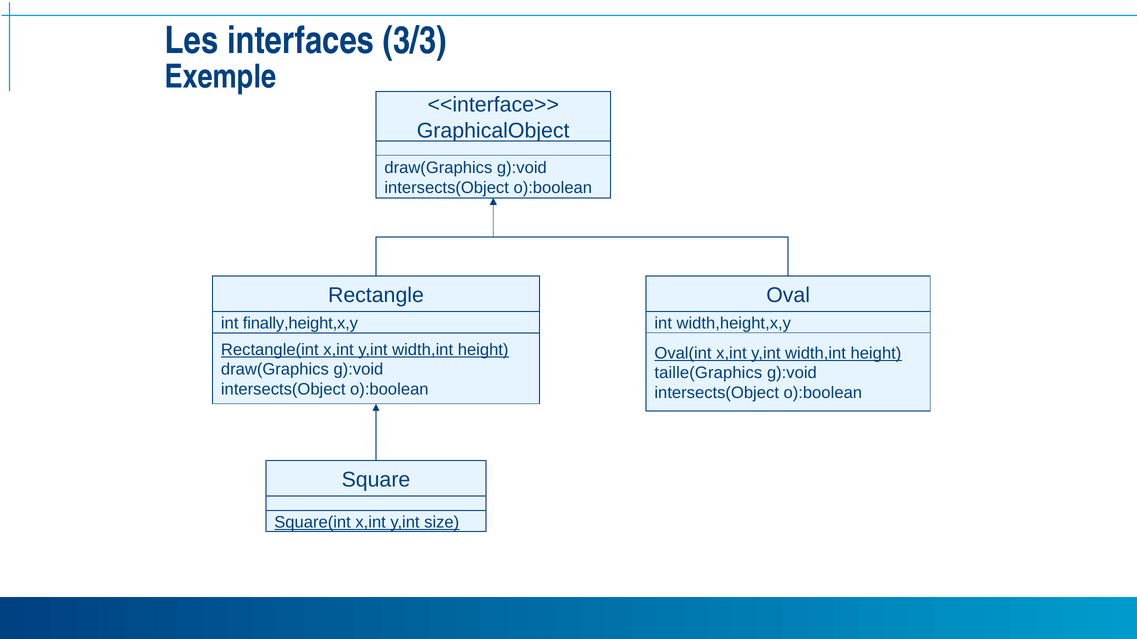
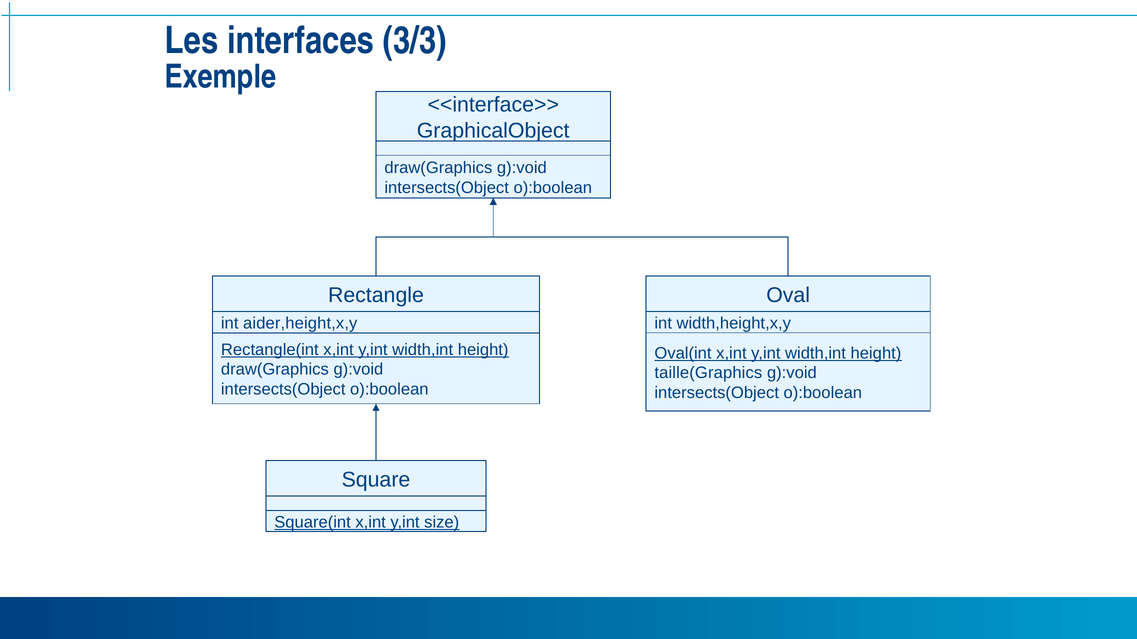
finally,height,x,y: finally,height,x,y -> aider,height,x,y (300, 324)
